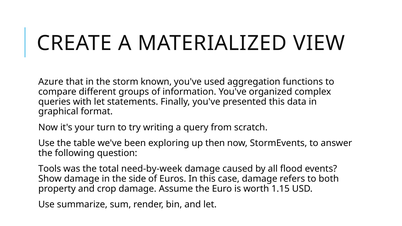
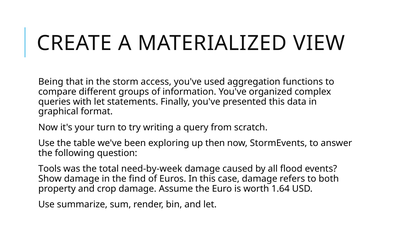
Azure: Azure -> Being (51, 82)
known: known -> access (156, 82)
side: side -> find (137, 179)
1.15: 1.15 -> 1.64 (281, 189)
